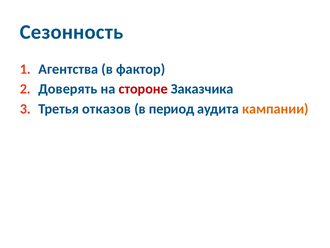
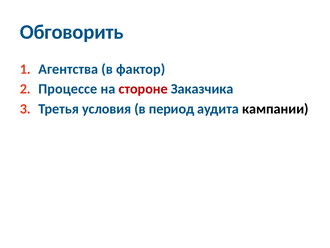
Сезонность: Сезонность -> Обговорить (72, 32)
Доверять: Доверять -> Процессе (68, 89)
отказов: отказов -> условия (107, 109)
кампании colour: orange -> black (275, 109)
